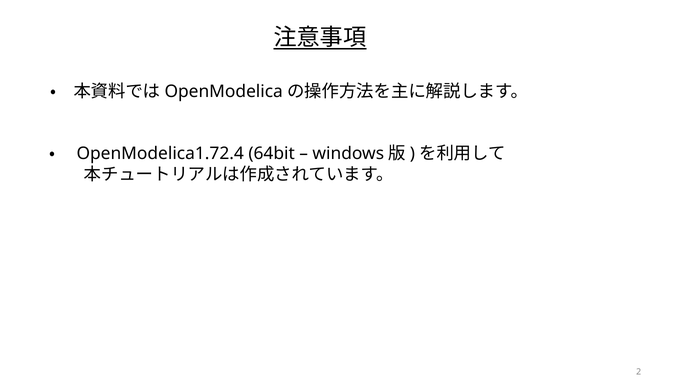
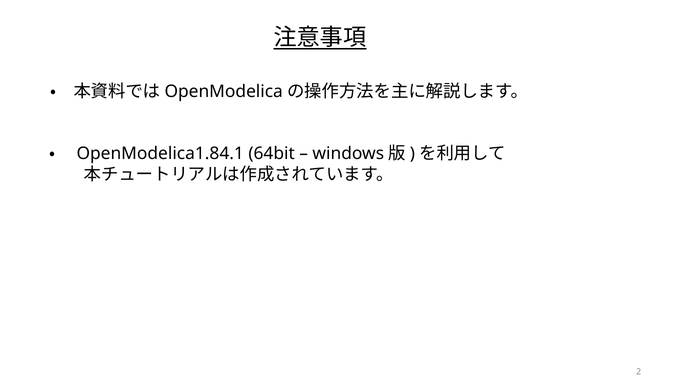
OpenModelica1.72.4: OpenModelica1.72.4 -> OpenModelica1.84.1 (160, 154)
